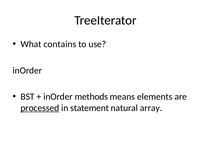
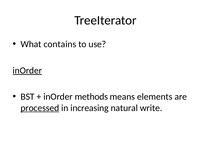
inOrder underline: none -> present (27, 71)
statement: statement -> increasing (90, 108)
array: array -> write (151, 108)
